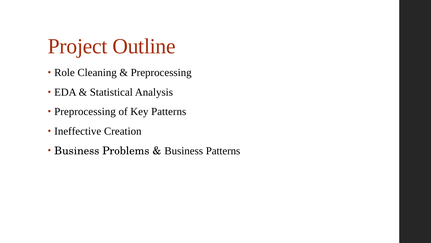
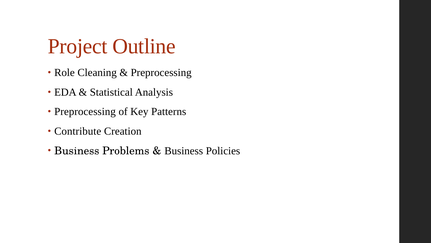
Ineffective: Ineffective -> Contribute (78, 131)
Business Patterns: Patterns -> Policies (223, 150)
